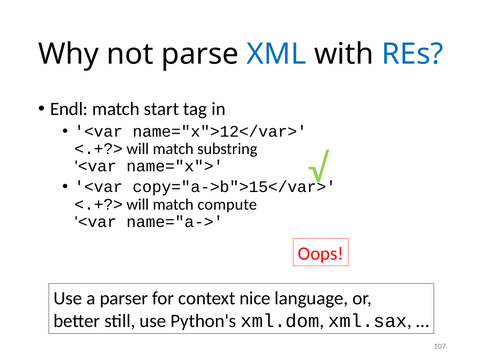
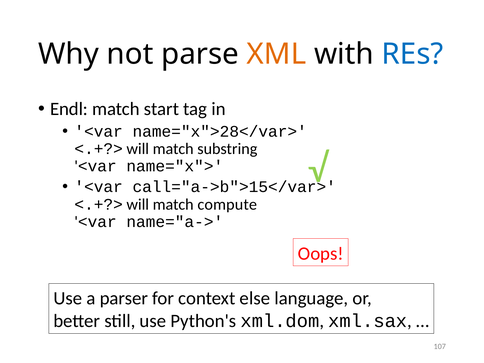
XML colour: blue -> orange (276, 54)
name="x">12</var>: name="x">12</var> -> name="x">28</var> (220, 131)
copy="a->b">15</var>: copy="a->b">15</var> -> call="a->b">15</var> (234, 187)
nice: nice -> else (255, 298)
